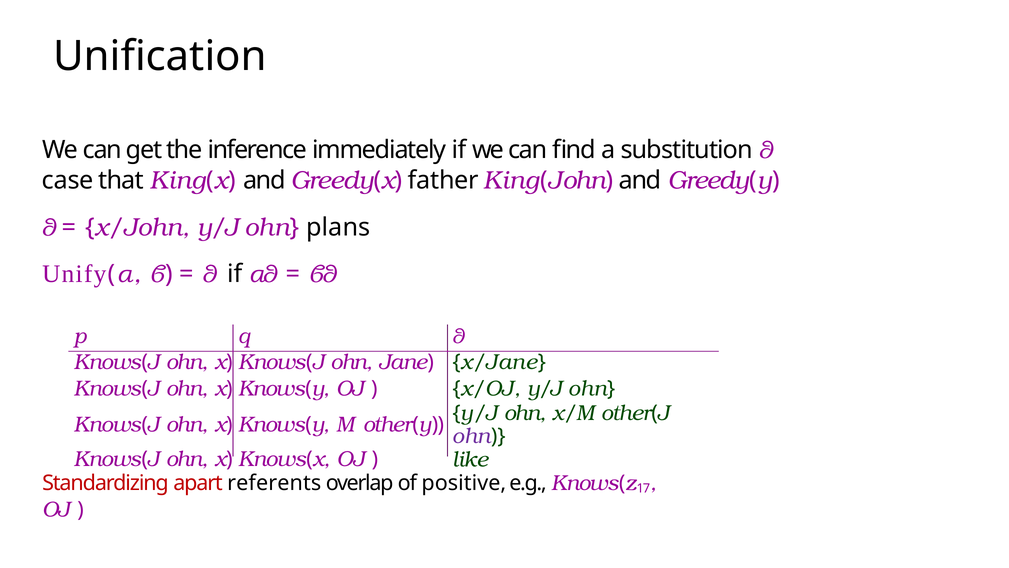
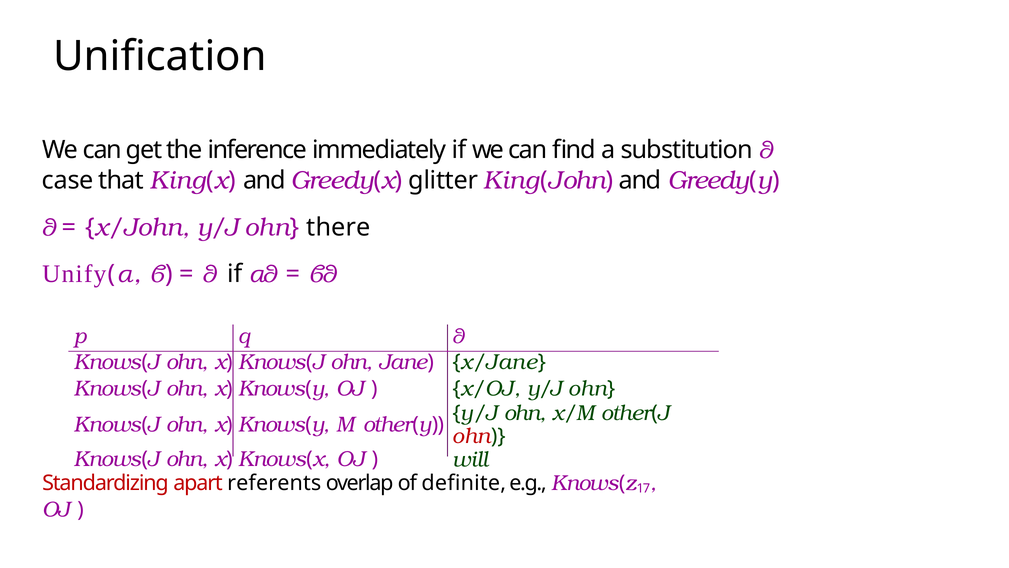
father: father -> glitter (443, 181)
plans: plans -> there (338, 227)
ohn colour: purple -> red (472, 436)
like: like -> will (470, 459)
positive: positive -> definite (464, 483)
